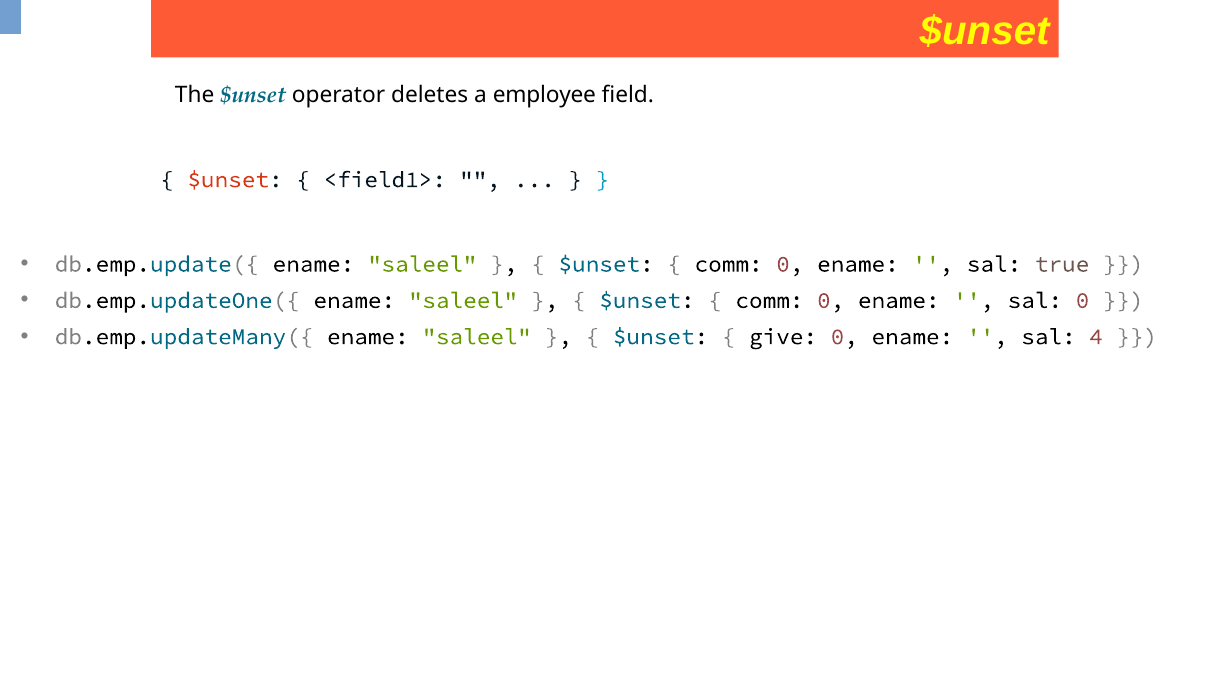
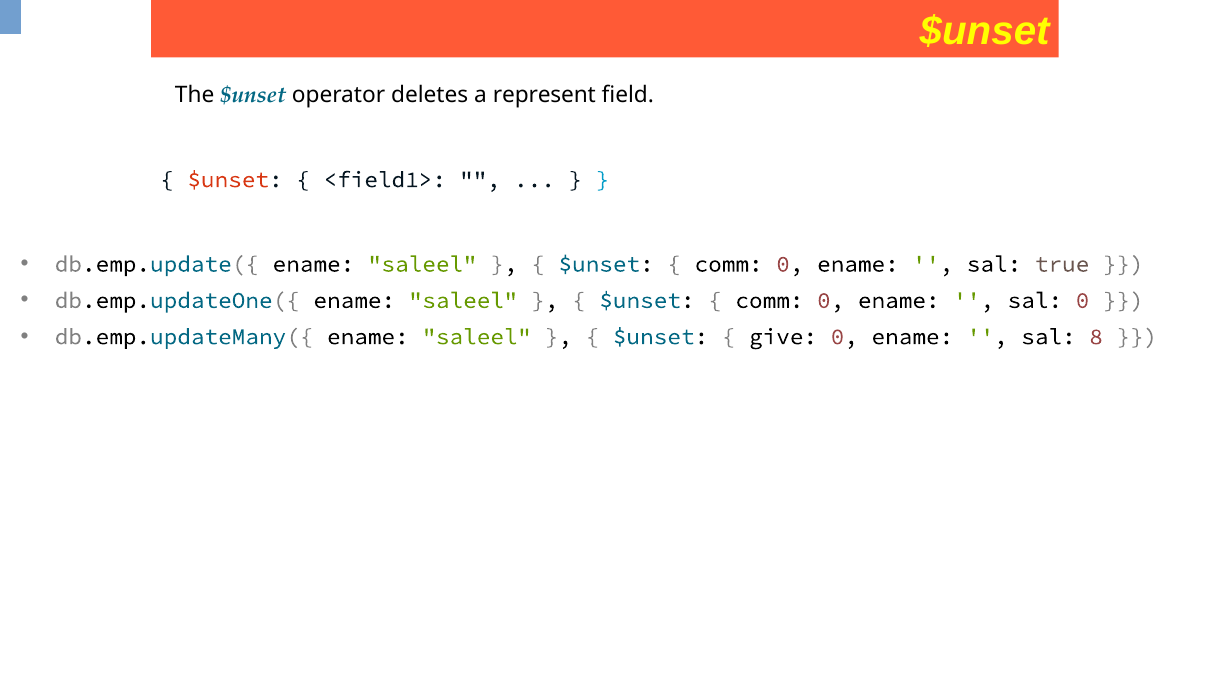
employee: employee -> represent (544, 95)
4: 4 -> 8 (1096, 337)
